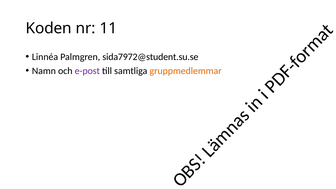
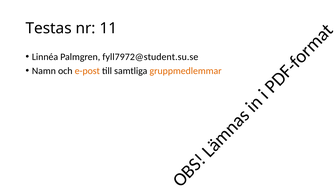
Koden: Koden -> Testas (49, 28)
sida7972@student.su.se: sida7972@student.su.se -> fyll7972@student.su.se (150, 57)
e-post colour: purple -> orange (87, 71)
